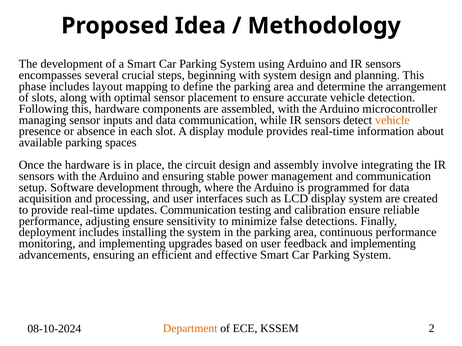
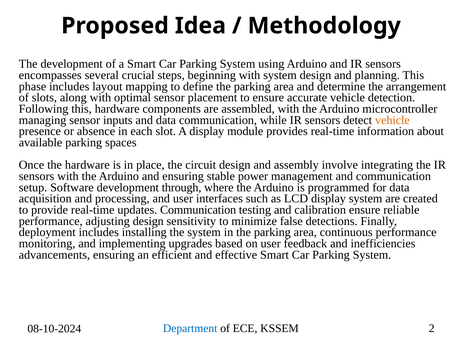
adjusting ensure: ensure -> design (148, 221)
feedback and implementing: implementing -> inefficiencies (383, 244)
Department colour: orange -> blue (190, 329)
